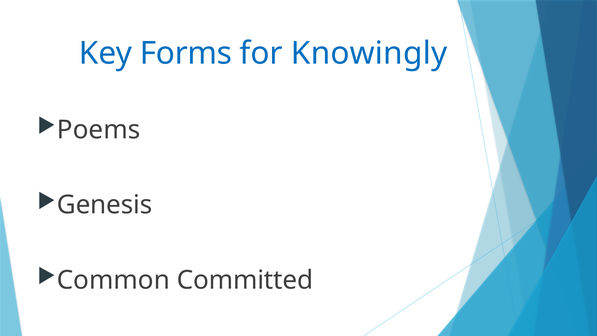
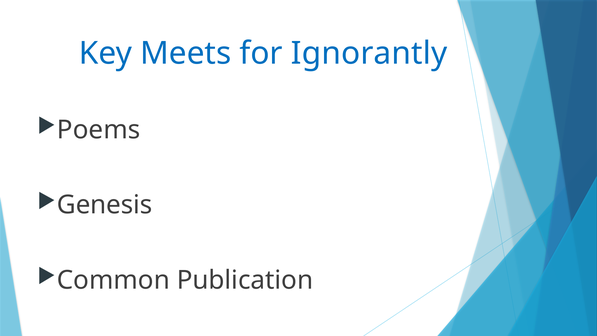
Forms: Forms -> Meets (186, 53)
Knowingly: Knowingly -> Ignorantly (369, 53)
Committed: Committed -> Publication (245, 280)
